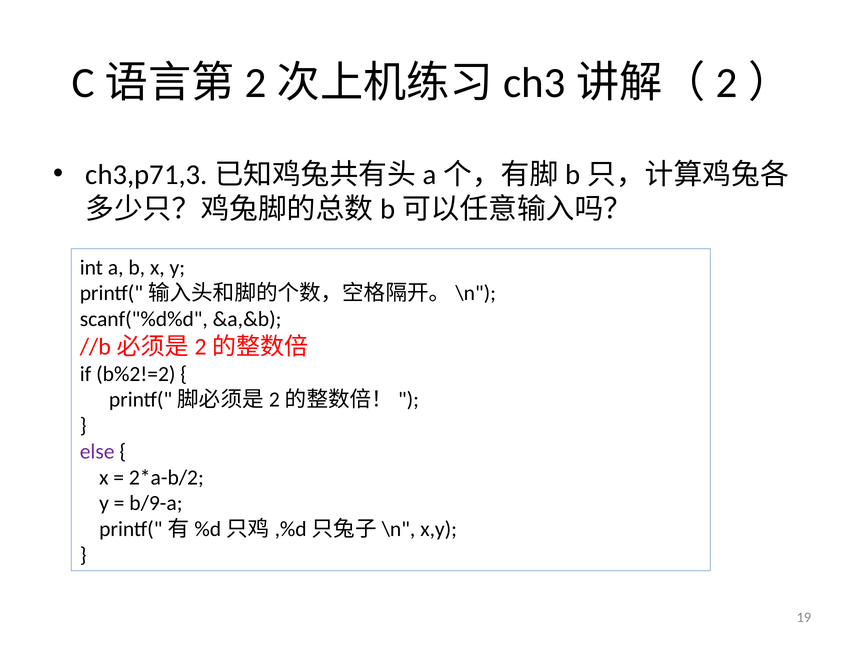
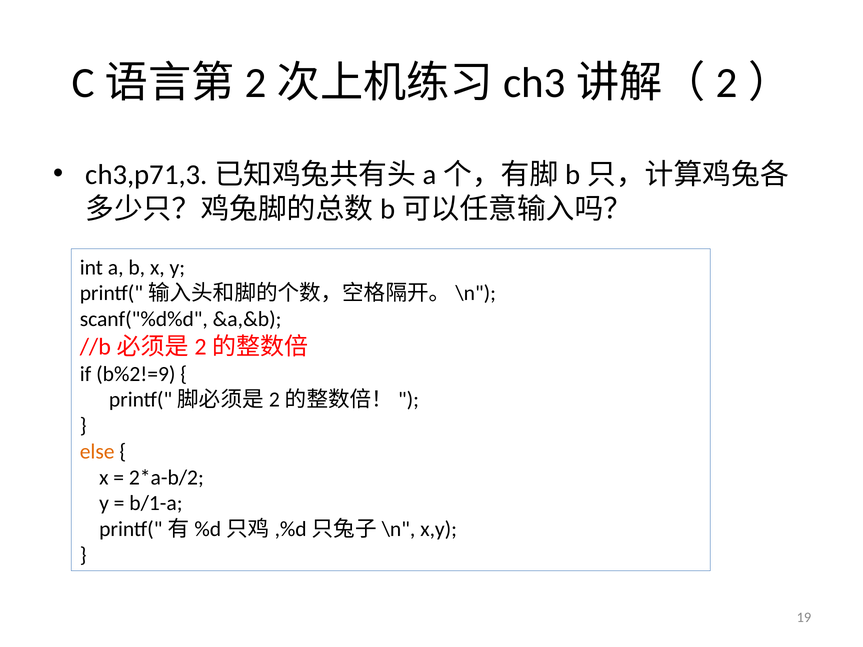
b%2!=2: b%2!=2 -> b%2!=9 (136, 374)
else colour: purple -> orange (97, 452)
b/9-a: b/9-a -> b/1-a (156, 503)
